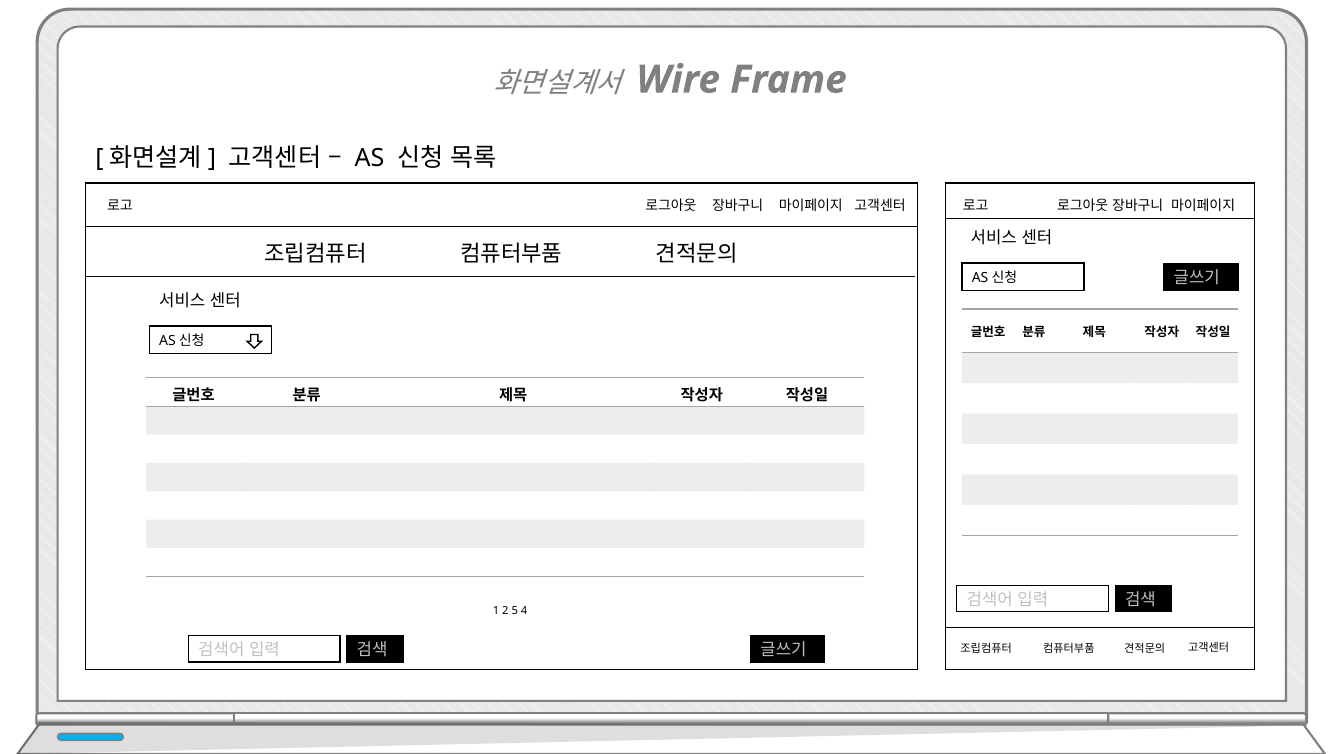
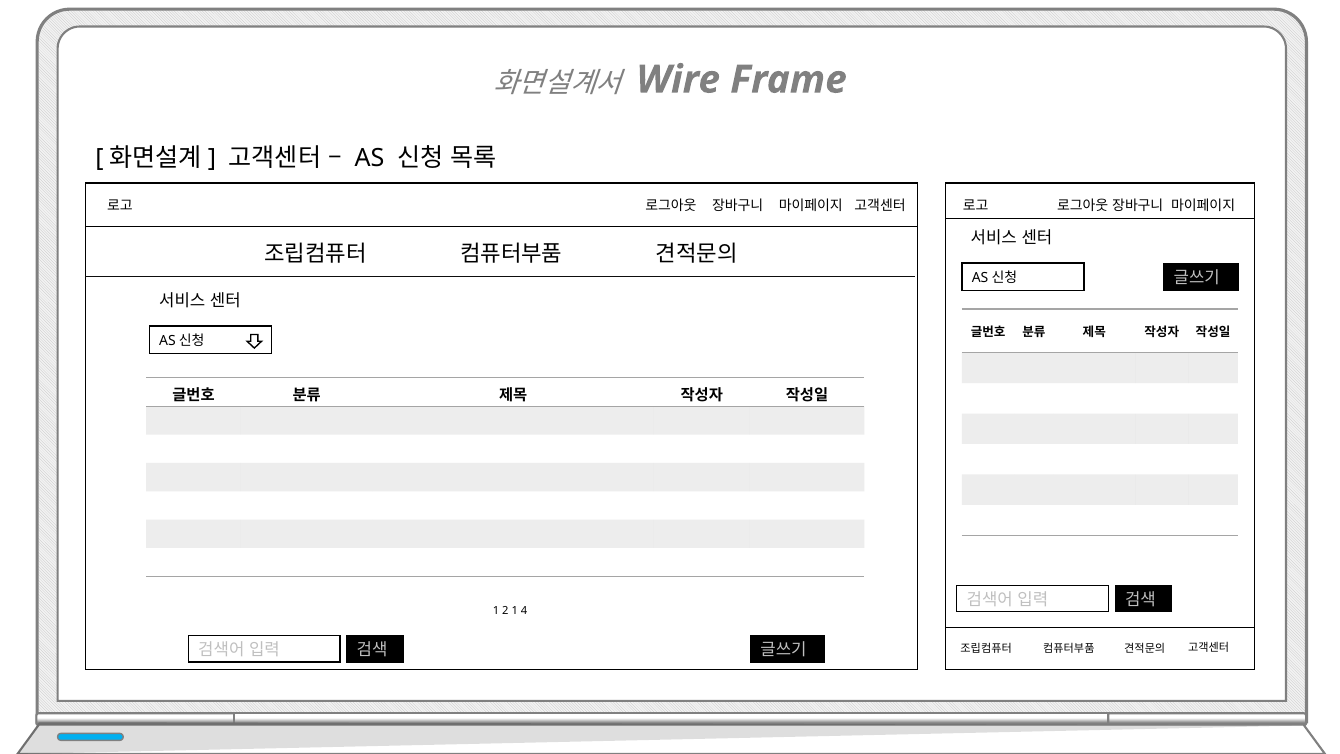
2 5: 5 -> 1 (515, 611)
